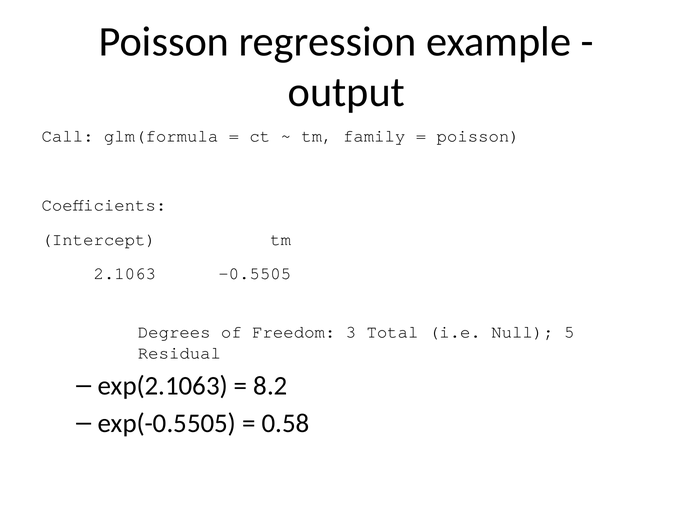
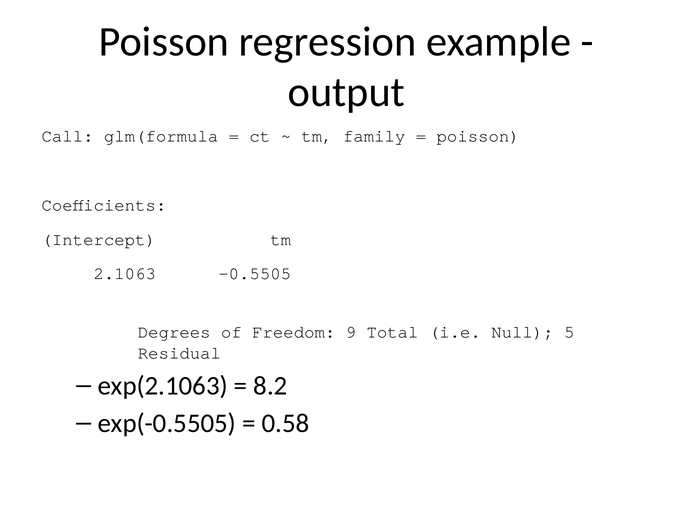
3: 3 -> 9 (351, 333)
